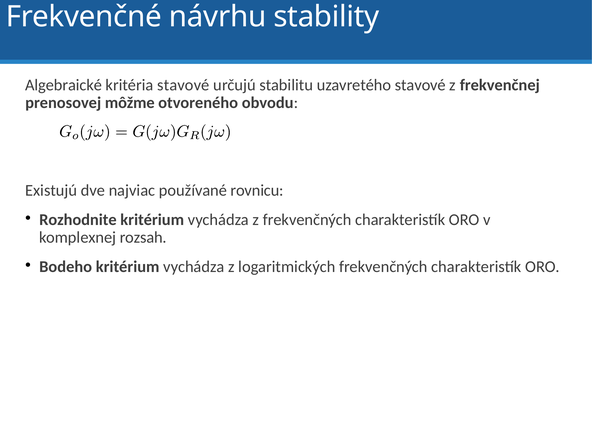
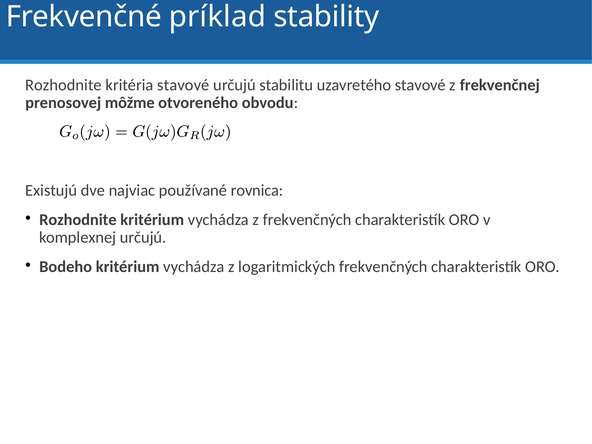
návrhu: návrhu -> príklad (217, 17)
Algebraické: Algebraické -> Rozhodnite (64, 85)
rovnicu: rovnicu -> rovnica (257, 191)
komplexnej rozsah: rozsah -> určujú (143, 238)
